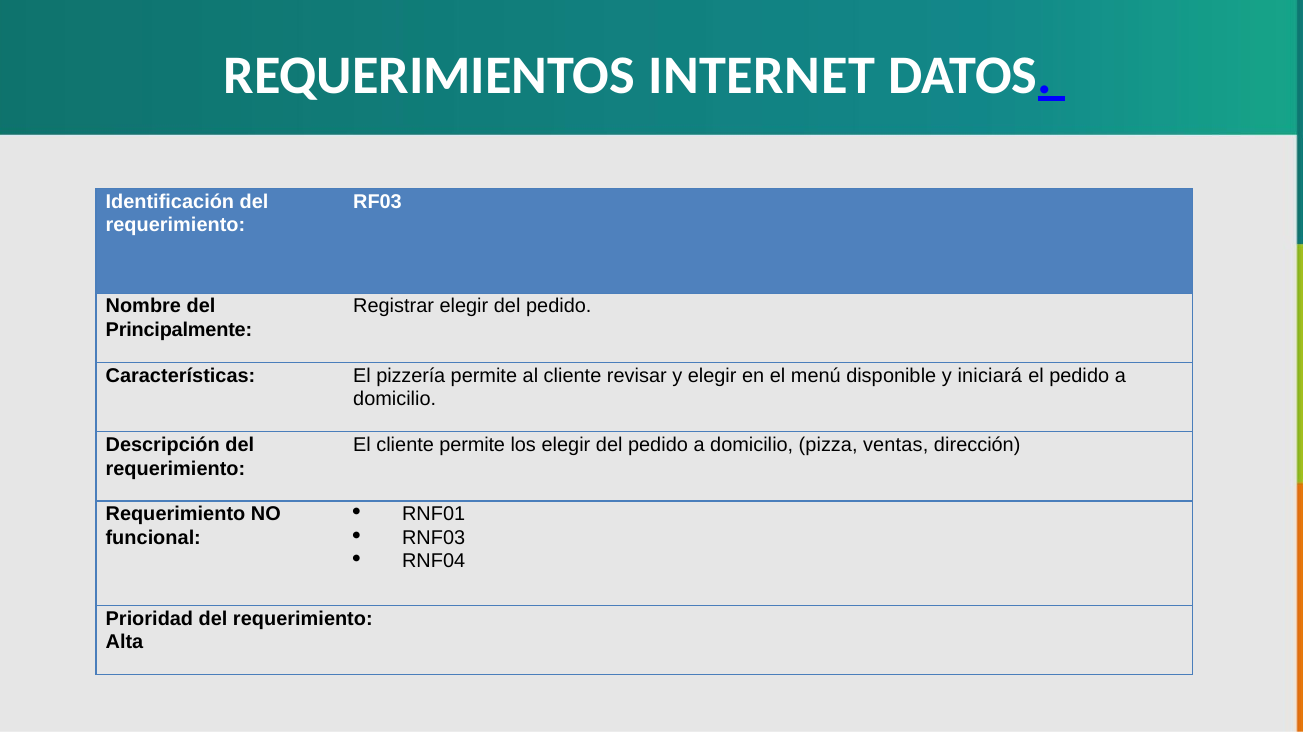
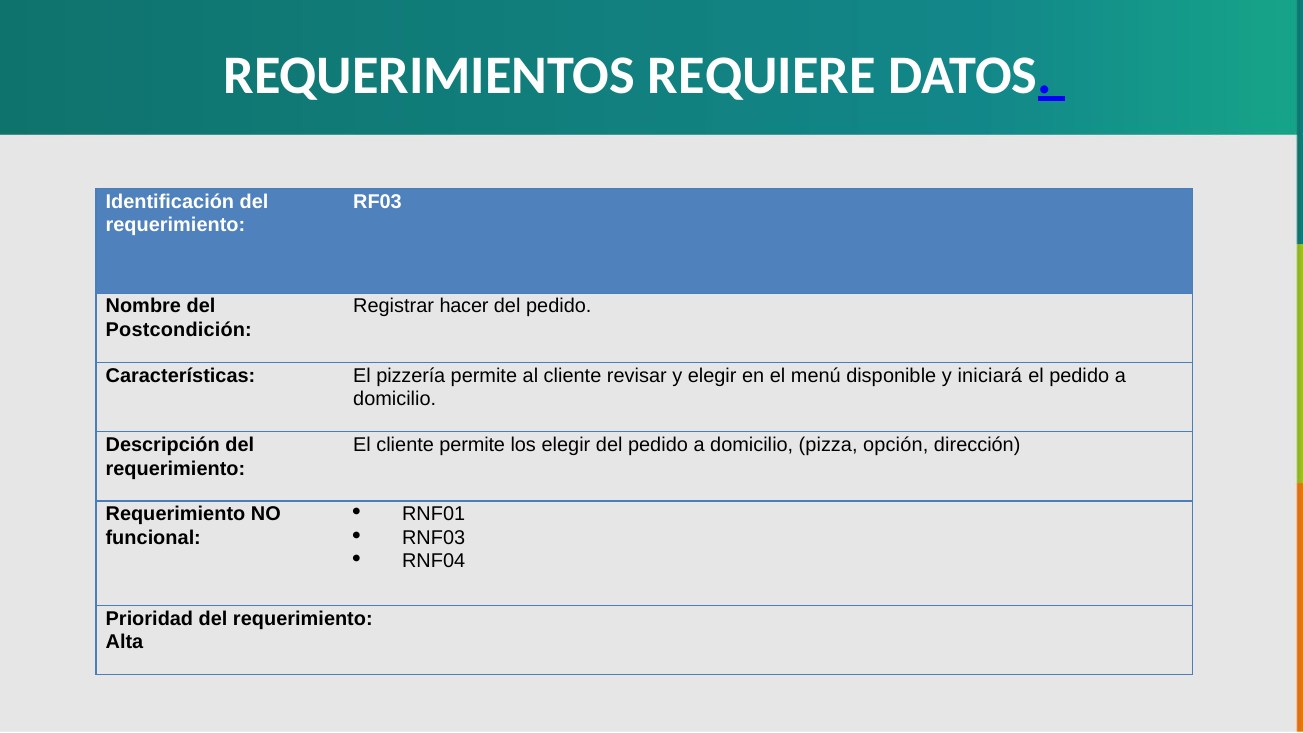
INTERNET: INTERNET -> REQUIERE (762, 75)
Registrar elegir: elegir -> hacer (464, 306)
Principalmente: Principalmente -> Postcondición (179, 330)
ventas: ventas -> opción (896, 445)
